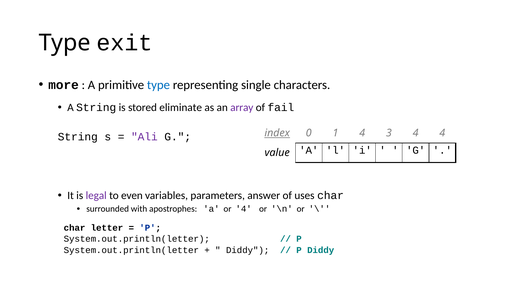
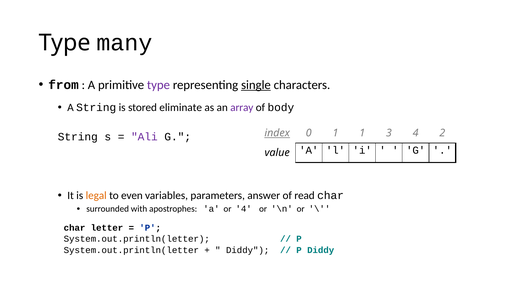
exit: exit -> many (125, 43)
more: more -> from (64, 85)
type colour: blue -> purple (158, 85)
single underline: none -> present (256, 85)
fail: fail -> body (281, 107)
1 4: 4 -> 1 (362, 133)
4 4: 4 -> 2 (442, 133)
legal colour: purple -> orange (96, 195)
uses: uses -> read (305, 195)
